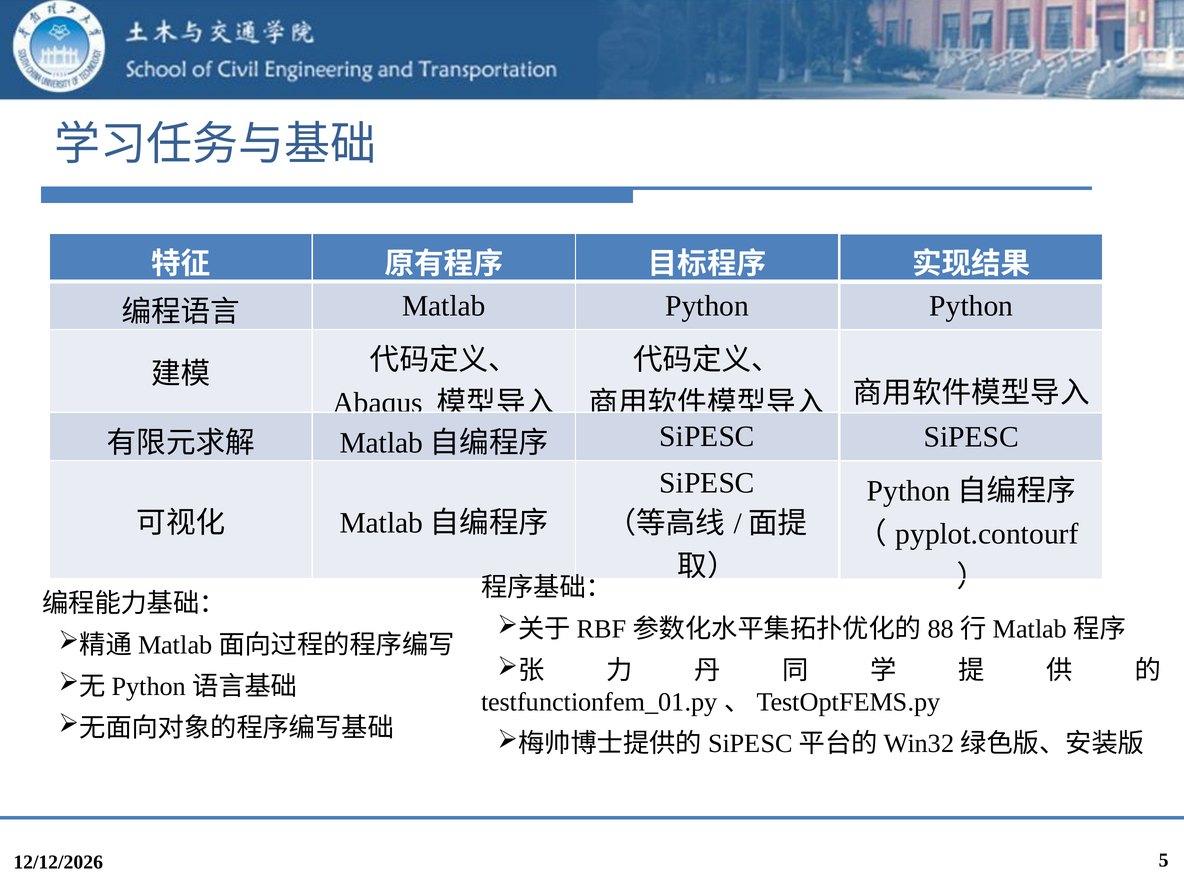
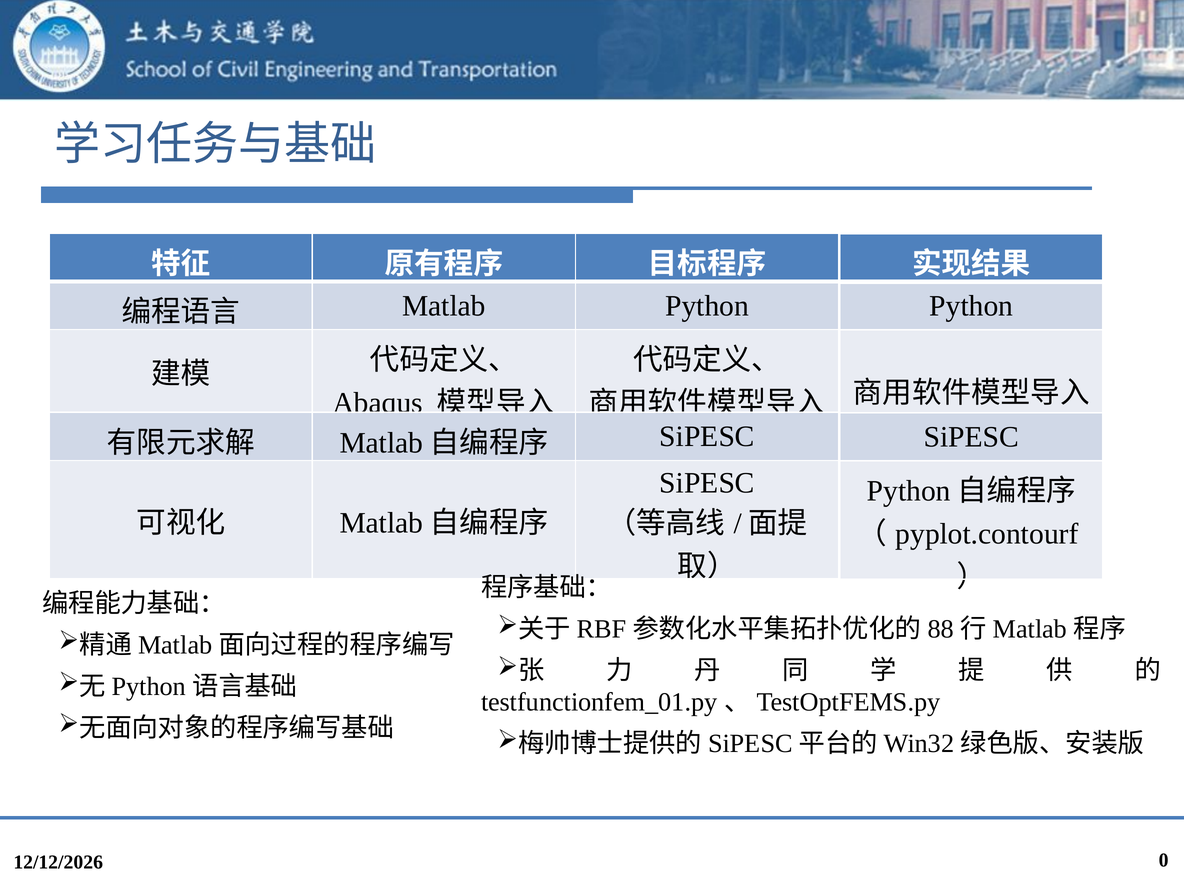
5: 5 -> 0 (1164, 860)
